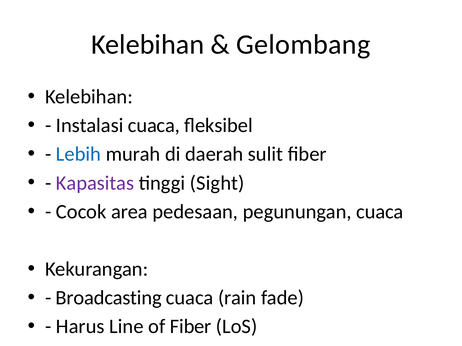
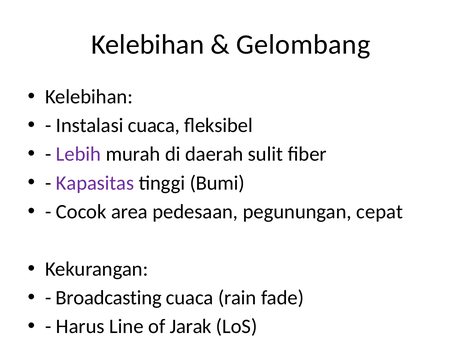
Lebih colour: blue -> purple (79, 154)
Sight: Sight -> Bumi (217, 183)
pegunungan cuaca: cuaca -> cepat (380, 212)
of Fiber: Fiber -> Jarak (191, 327)
